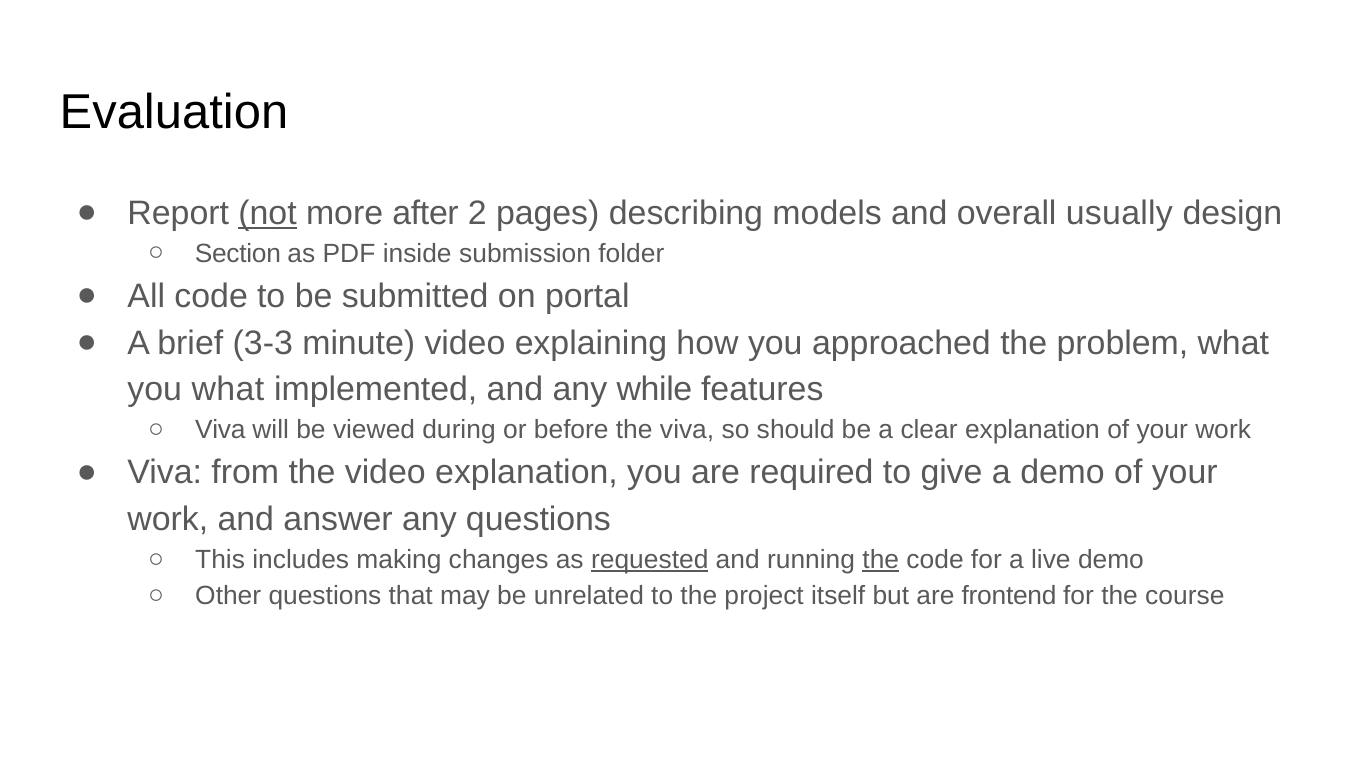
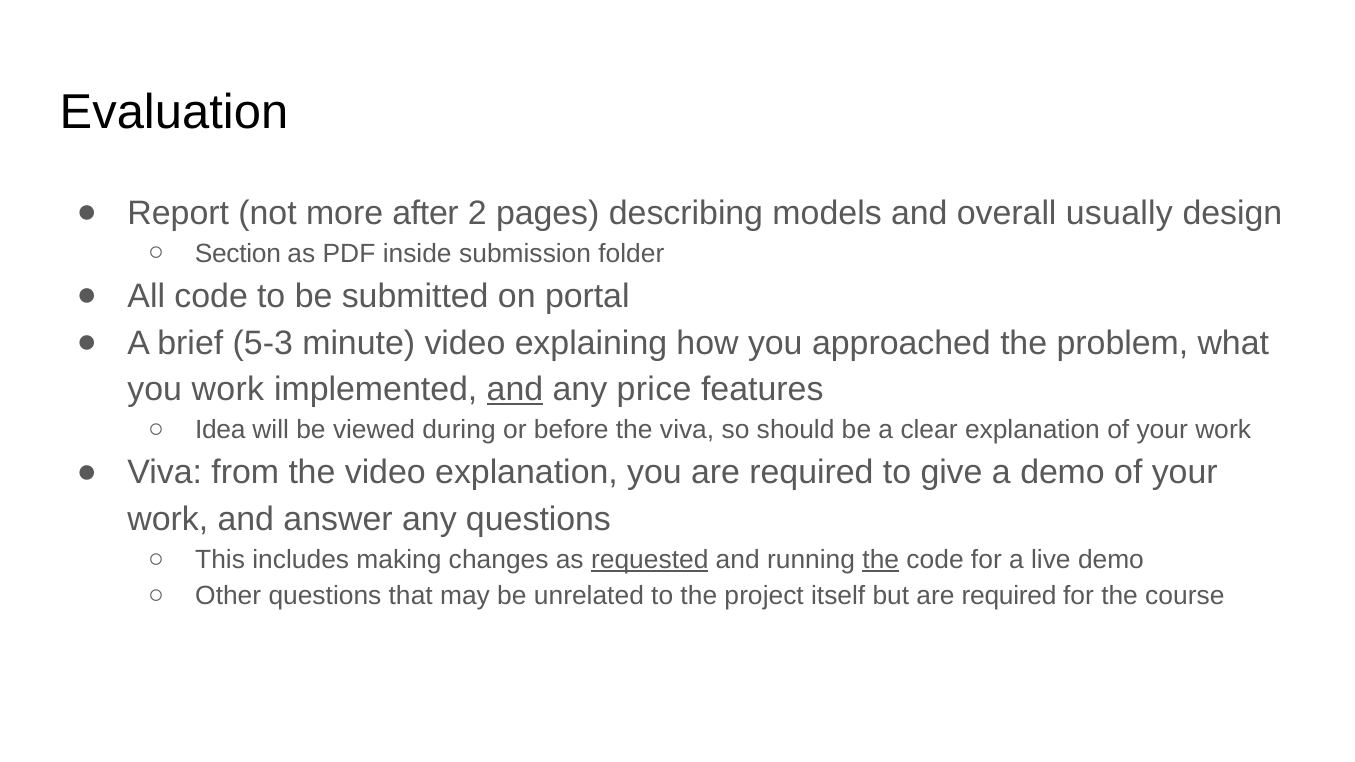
not underline: present -> none (267, 213)
3-3: 3-3 -> 5-3 (263, 343)
you what: what -> work (228, 390)
and underline: none -> present (515, 390)
while: while -> price (654, 390)
Viva: Viva -> Idea (220, 430)
but are frontend: frontend -> required (1009, 596)
